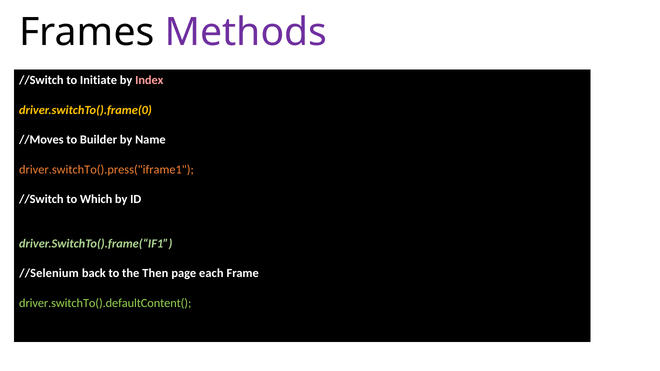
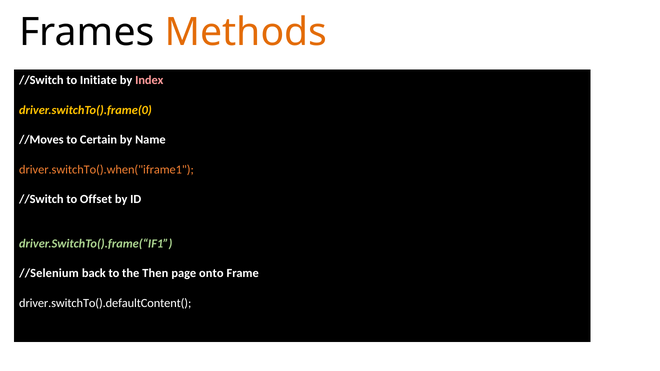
Methods colour: purple -> orange (246, 32)
Builder: Builder -> Certain (99, 140)
driver.switchTo().press("iframe1: driver.switchTo().press("iframe1 -> driver.switchTo().when("iframe1 (106, 170)
Which: Which -> Offset (96, 199)
each: each -> onto (211, 274)
driver.switchTo().defaultContent( colour: light green -> white (105, 303)
